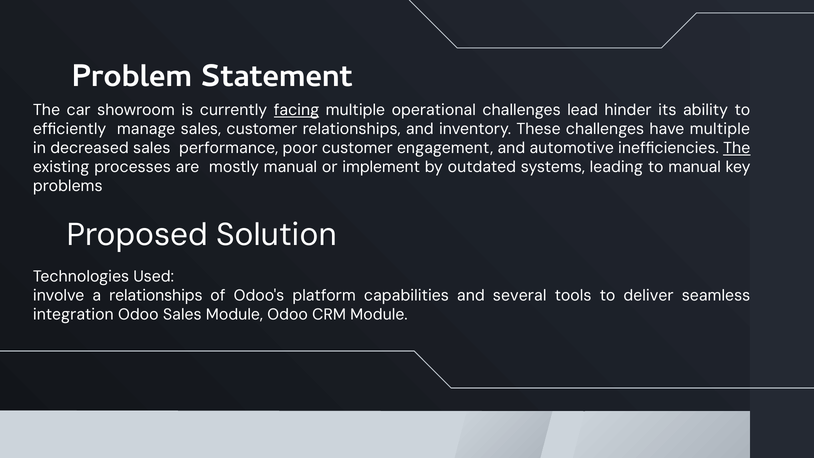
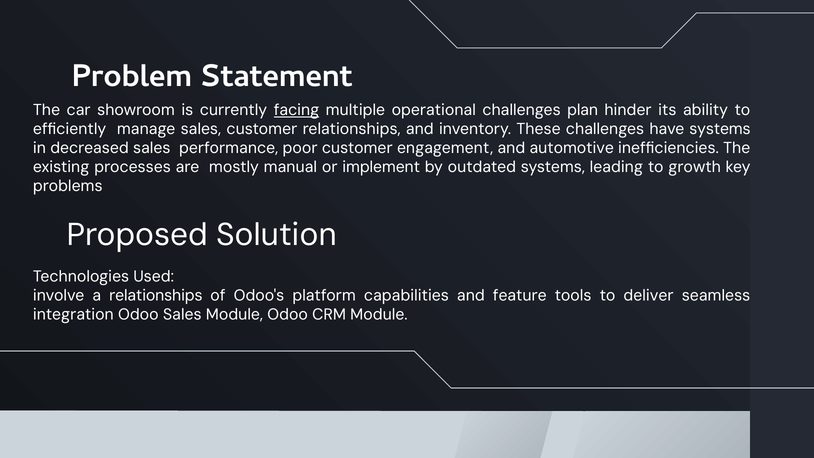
lead: lead -> plan (583, 110)
have multiple: multiple -> systems (720, 129)
The underline: present -> none (737, 148)
to manual: manual -> growth (695, 167)
several: several -> feature (520, 295)
